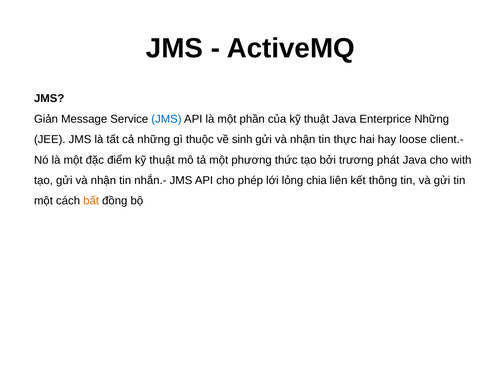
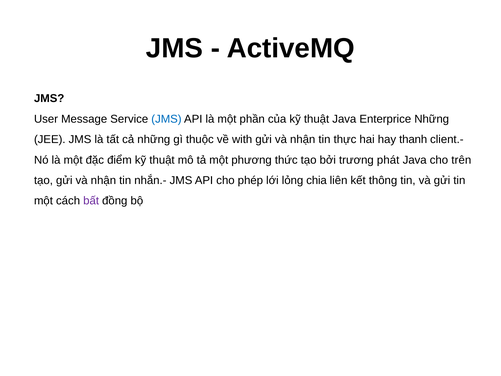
Giản: Giản -> User (46, 119)
sinh: sinh -> with (242, 139)
loose: loose -> thanh (413, 139)
with: with -> trên (461, 160)
bất colour: orange -> purple (91, 201)
